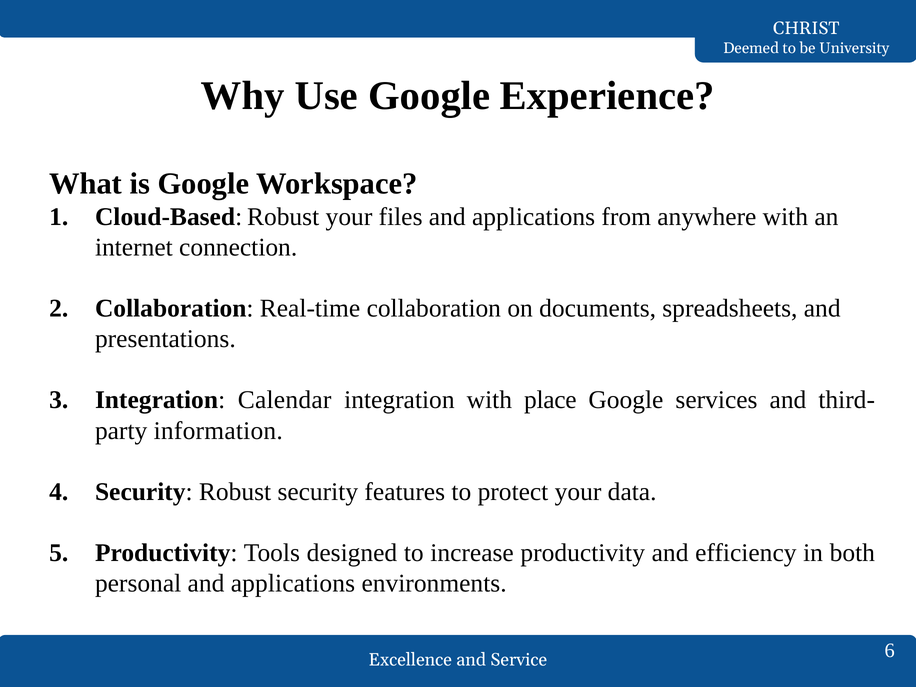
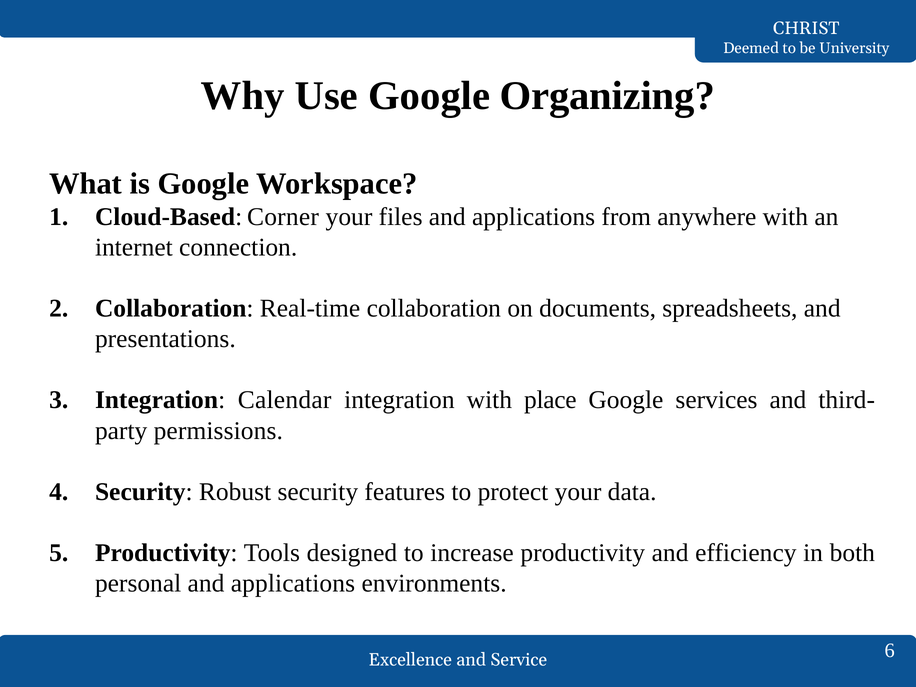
Experience: Experience -> Organizing (607, 96)
Cloud-Based Robust: Robust -> Corner (283, 217)
information: information -> permissions (218, 431)
